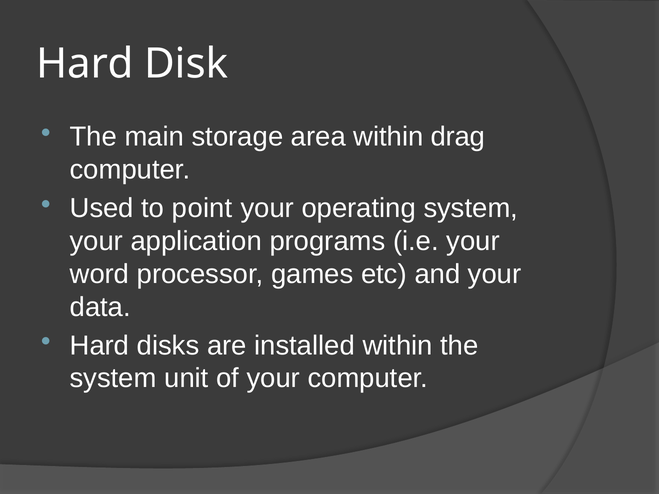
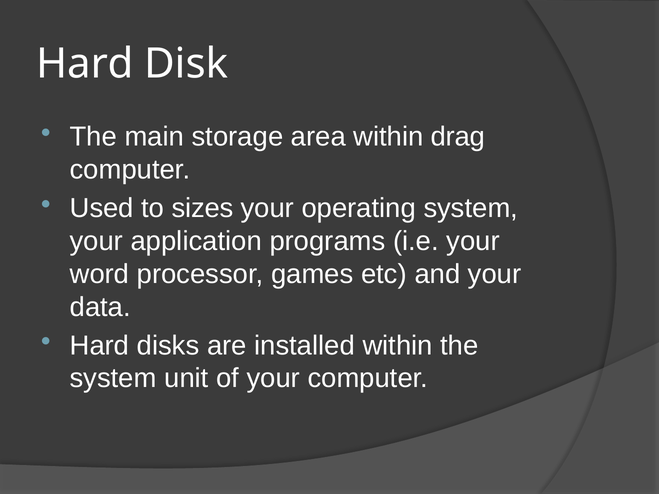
point: point -> sizes (203, 208)
